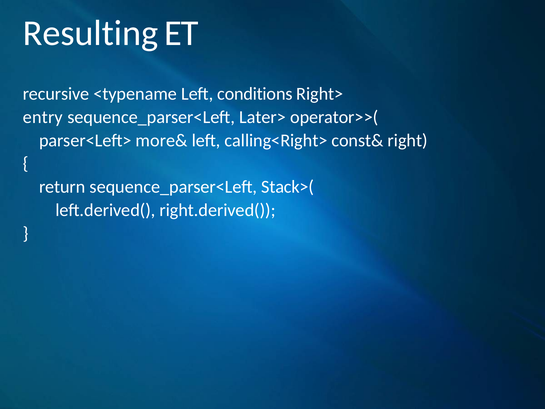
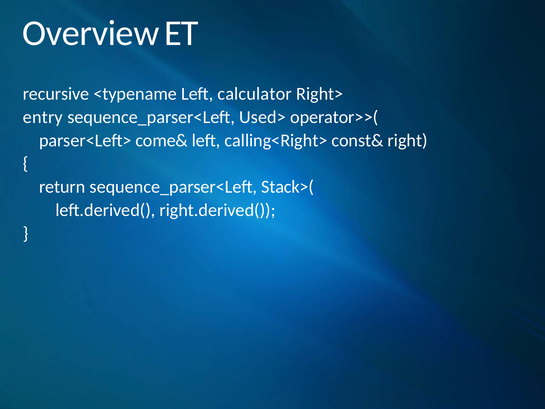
Resulting: Resulting -> Overview (91, 33)
conditions: conditions -> calculator (255, 94)
Later>: Later> -> Used> (262, 117)
more&: more& -> come& (162, 140)
